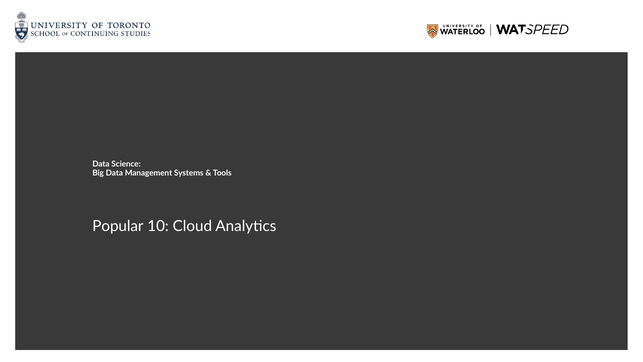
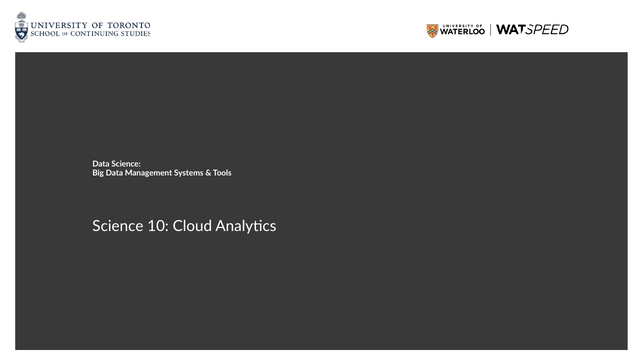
Popular: Popular -> Science (118, 226)
